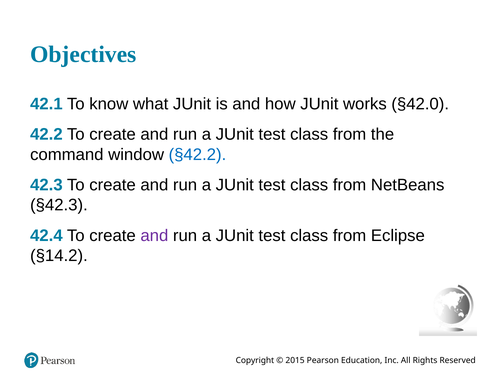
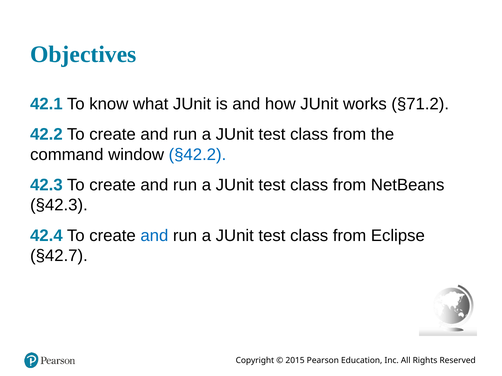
§42.0: §42.0 -> §71.2 (420, 104)
and colour: purple -> blue (154, 236)
§14.2: §14.2 -> §42.7 (59, 256)
